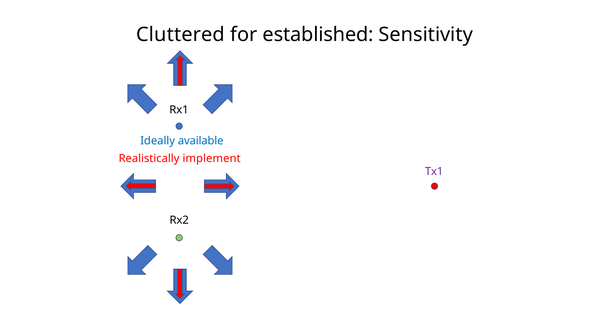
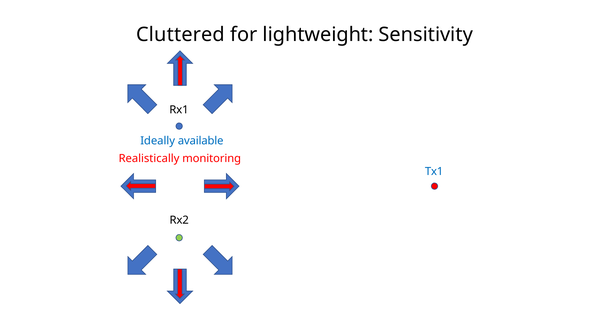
established: established -> lightweight (318, 35)
implement: implement -> monitoring (212, 159)
Tx1 colour: purple -> blue (434, 172)
